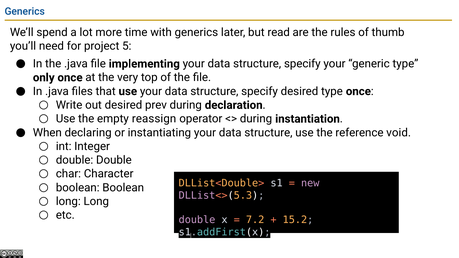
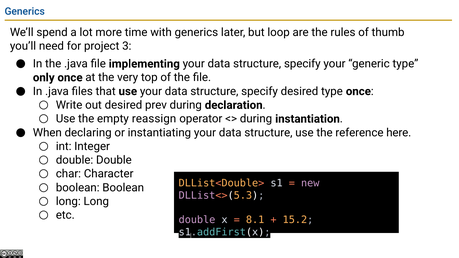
read: read -> loop (279, 32)
5: 5 -> 3 (127, 46)
void: void -> here (399, 133)
7.2: 7.2 -> 8.1 (255, 220)
